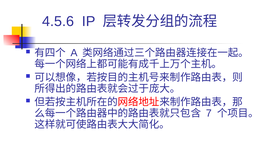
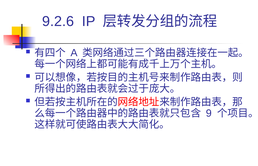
4.5.6: 4.5.6 -> 9.2.6 (58, 21)
7: 7 -> 9 (209, 113)
